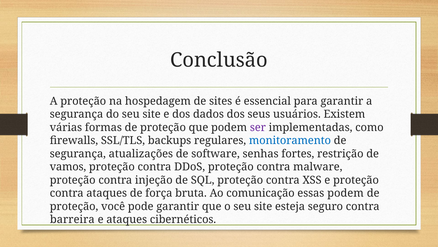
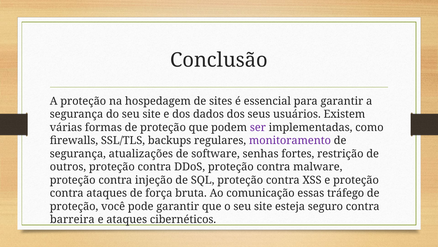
monitoramento colour: blue -> purple (290, 140)
vamos: vamos -> outros (68, 167)
essas podem: podem -> tráfego (346, 193)
